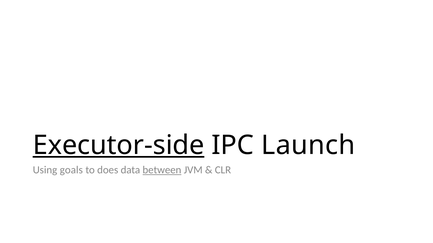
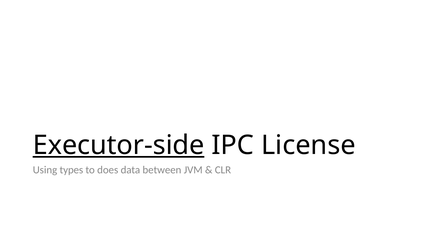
Launch: Launch -> License (308, 146)
goals: goals -> types (71, 170)
between underline: present -> none (162, 170)
